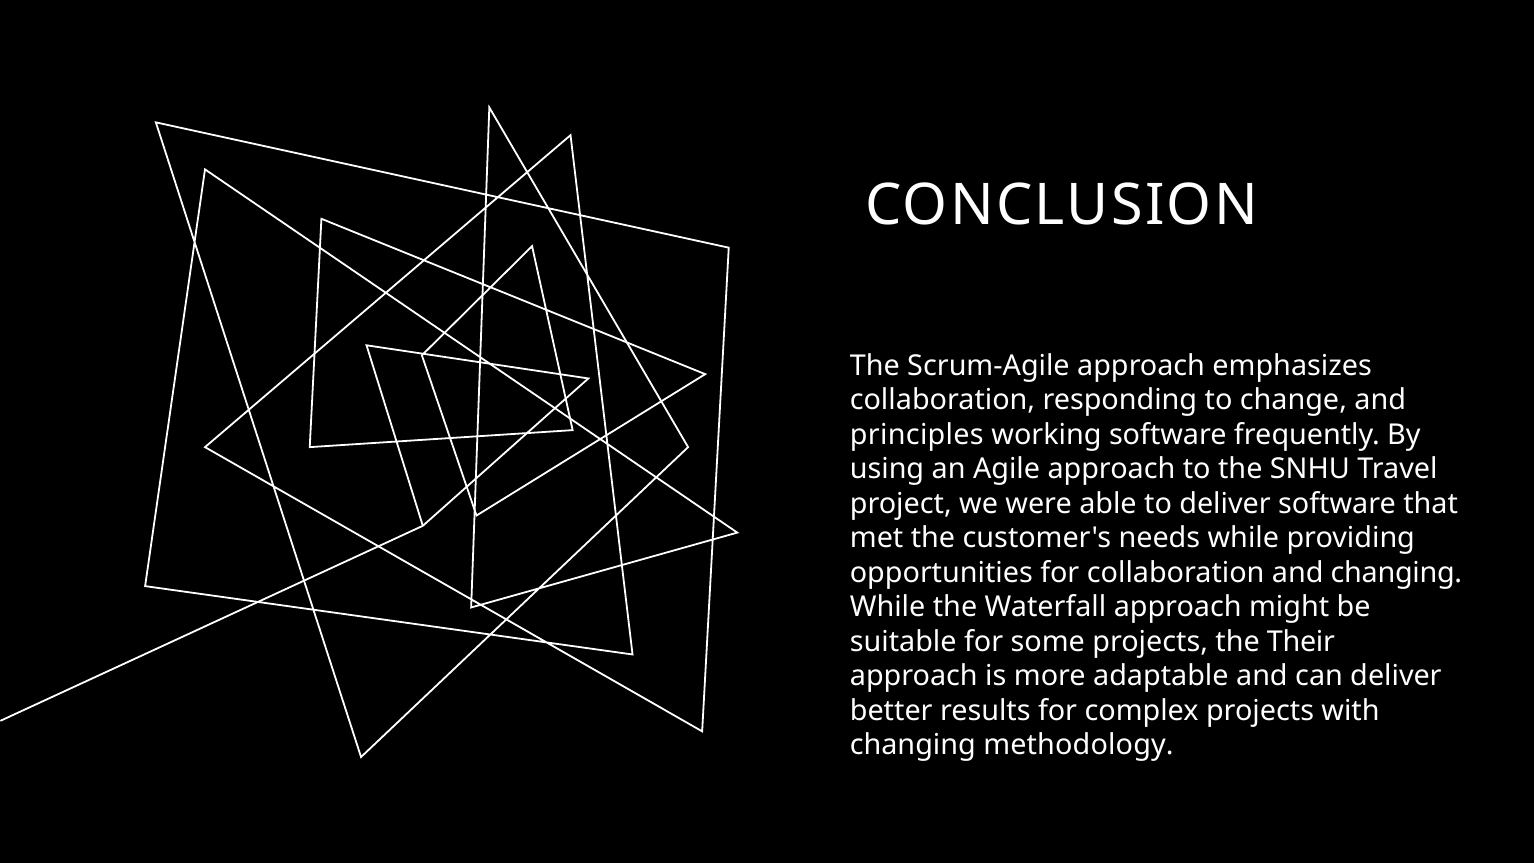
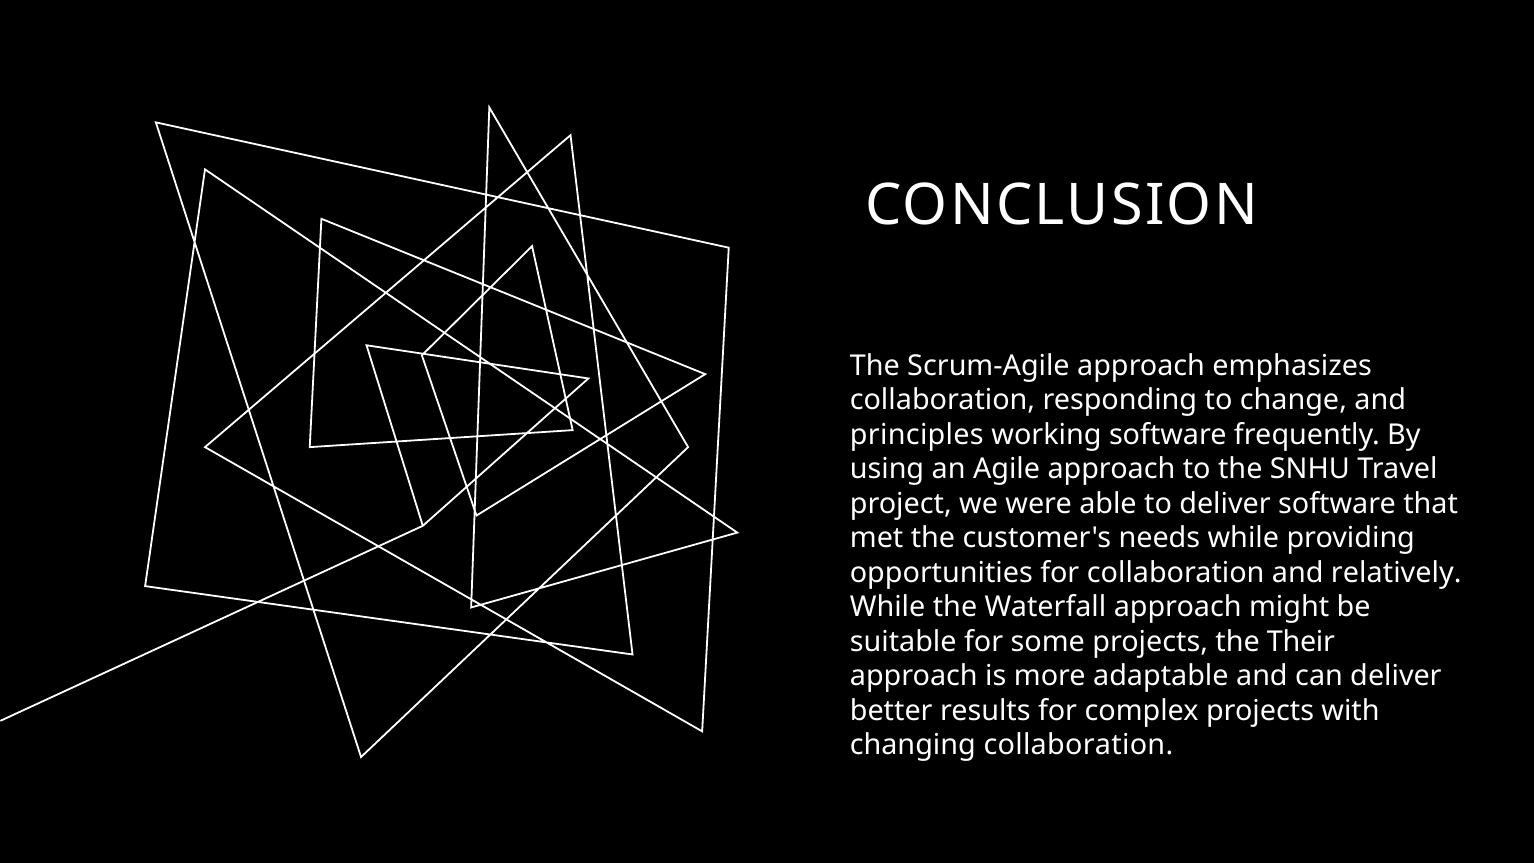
and changing: changing -> relatively (1396, 573)
changing methodology: methodology -> collaboration (1078, 745)
